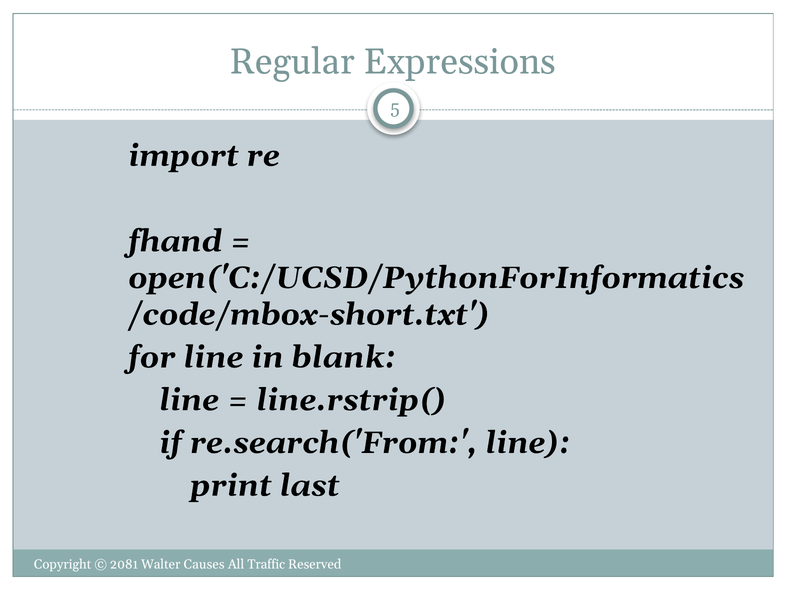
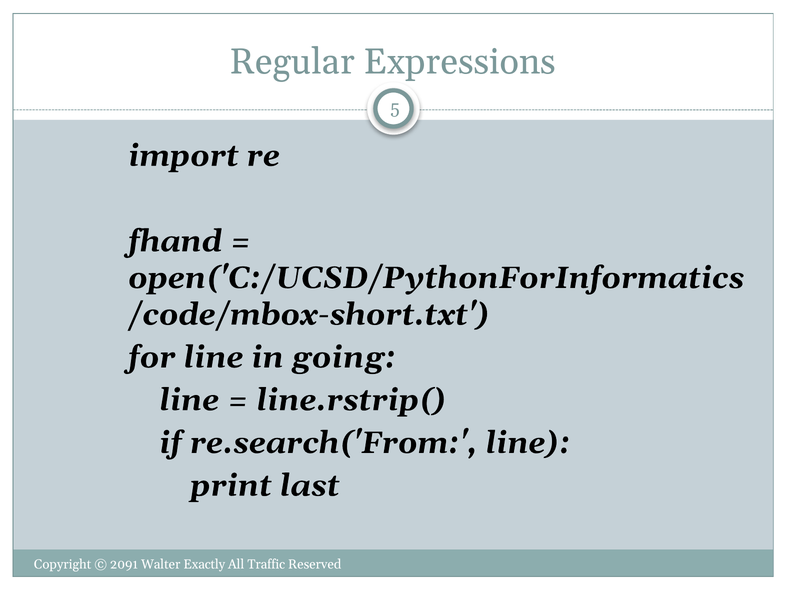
blank: blank -> going (344, 357)
2081: 2081 -> 2091 (124, 564)
Causes: Causes -> Exactly (204, 564)
